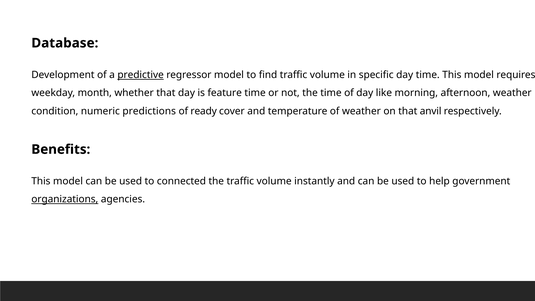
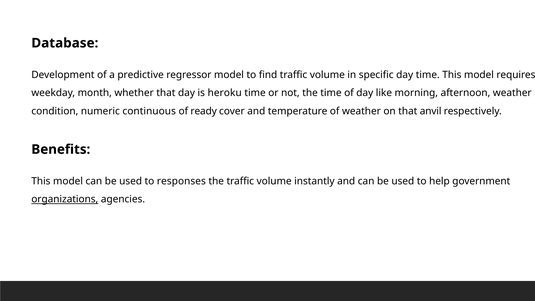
predictive underline: present -> none (141, 75)
feature: feature -> heroku (225, 93)
predictions: predictions -> continuous (149, 111)
connected: connected -> responses (181, 181)
